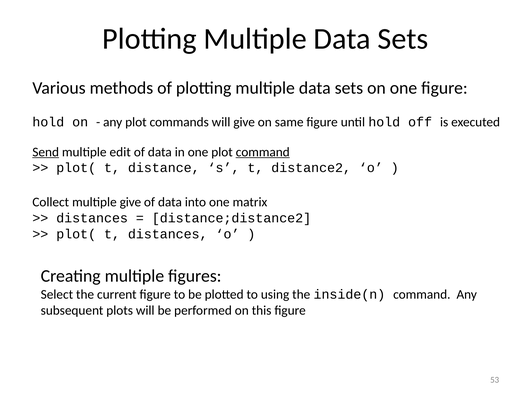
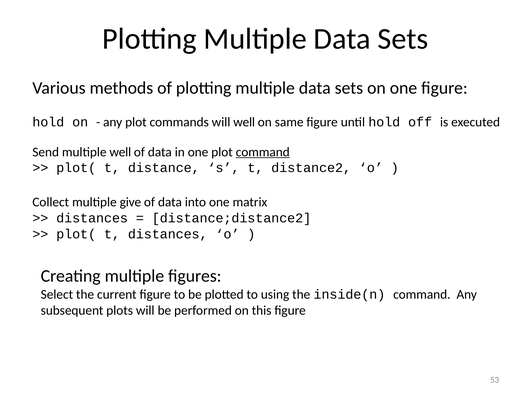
will give: give -> well (244, 122)
Send underline: present -> none (46, 152)
multiple edit: edit -> well (120, 152)
